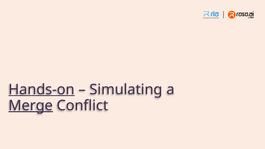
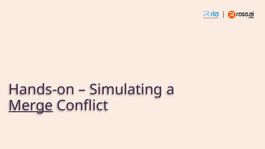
Hands-on underline: present -> none (42, 89)
